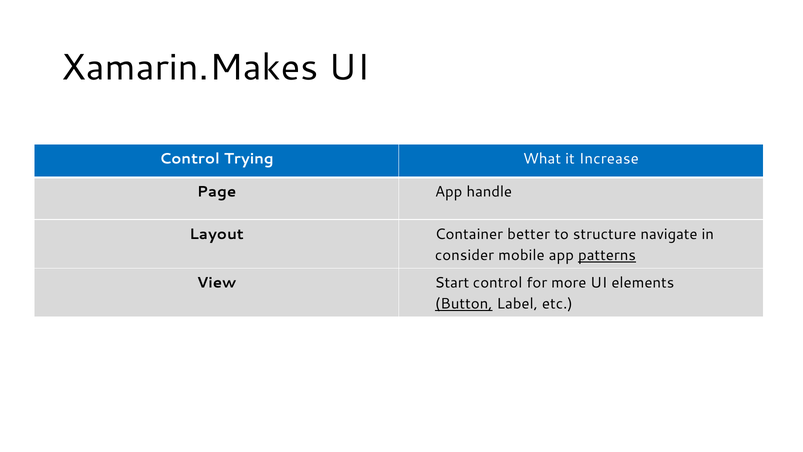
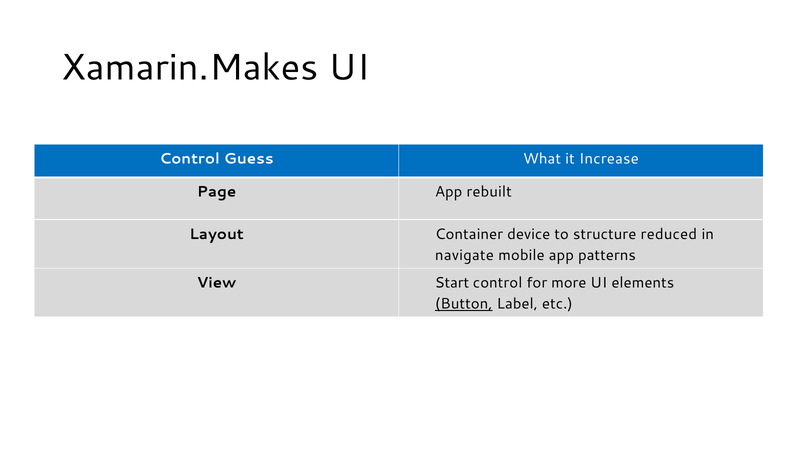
Trying: Trying -> Guess (249, 159)
handle: handle -> rebuilt (489, 192)
better: better -> device (529, 234)
navigate: navigate -> reduced (669, 234)
consider: consider -> navigate (464, 255)
patterns underline: present -> none (607, 255)
